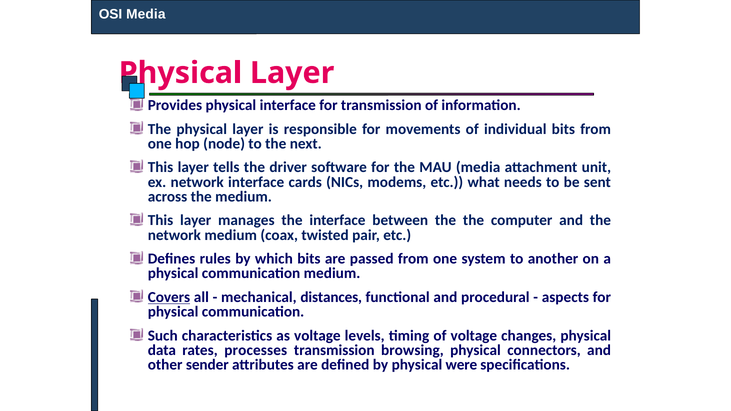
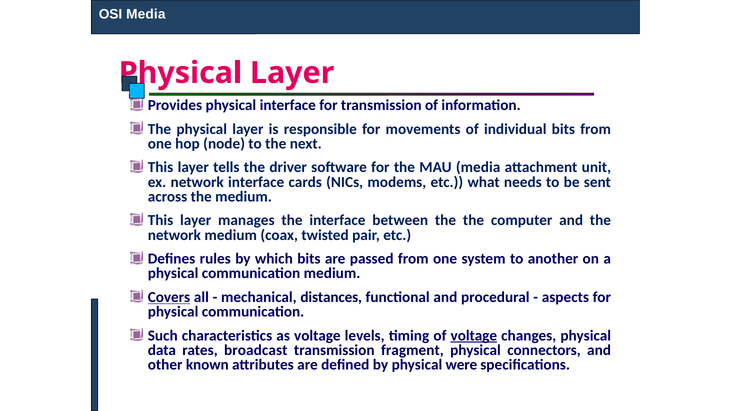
voltage underline: none -> present (474, 336)
processes: processes -> broadcast (256, 350)
browsing: browsing -> fragment (412, 350)
sender: sender -> known (207, 365)
